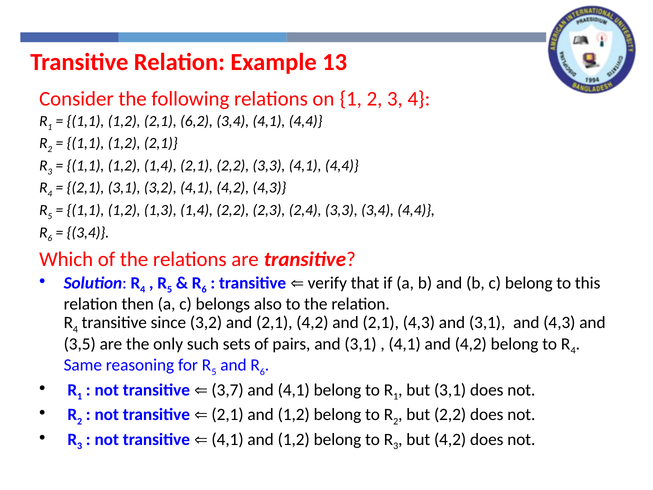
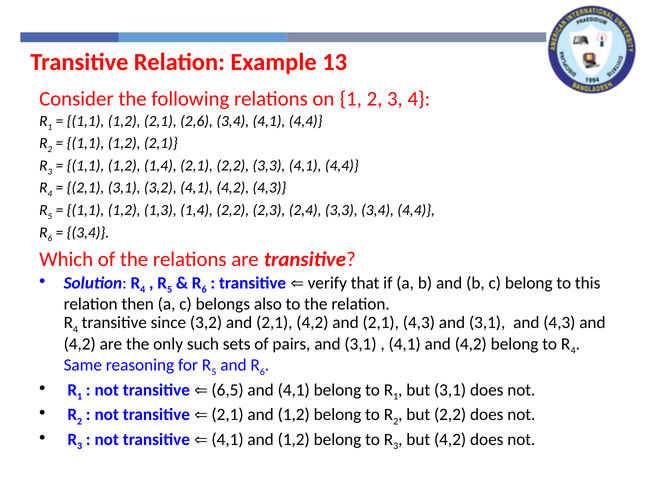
6,2: 6,2 -> 2,6 (197, 121)
3,5: 3,5 -> 4,2 (80, 344)
3,7: 3,7 -> 6,5 (228, 390)
